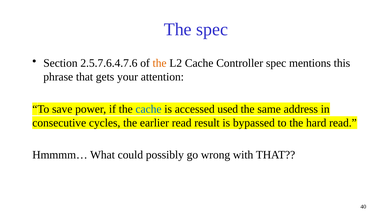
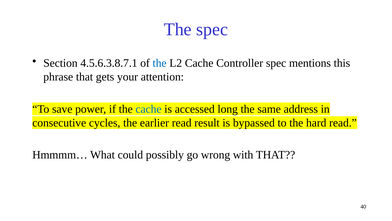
2.5.7.6.4.7.6: 2.5.7.6.4.7.6 -> 4.5.6.3.8.7.1 (109, 63)
the colour: orange -> blue (160, 63)
used: used -> long (228, 109)
